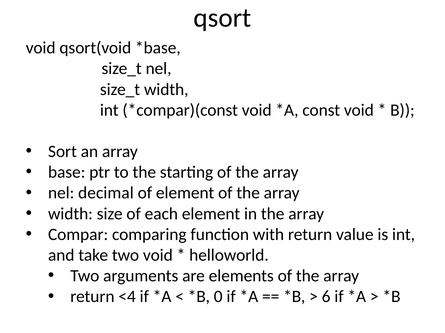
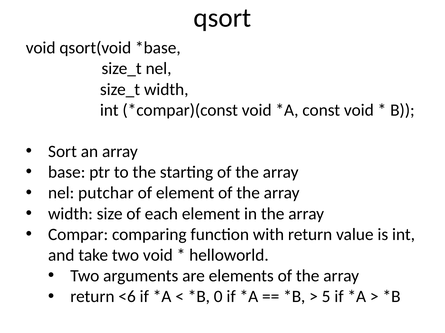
decimal: decimal -> putchar (106, 193)
<4: <4 -> <6 (127, 297)
6: 6 -> 5 (326, 297)
